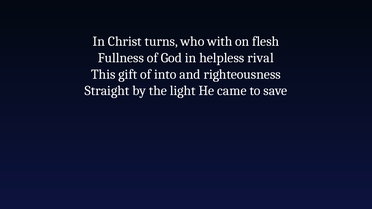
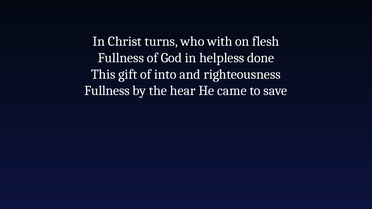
rival: rival -> done (261, 58)
Straight: Straight -> Fullness (107, 91)
light: light -> hear (183, 91)
